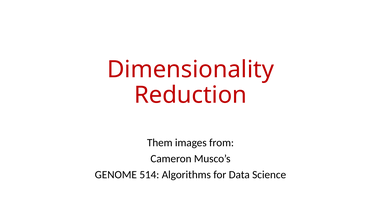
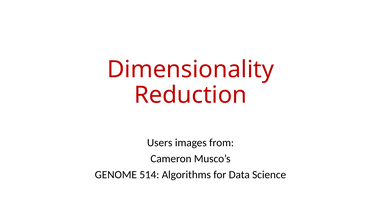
Them: Them -> Users (160, 143)
